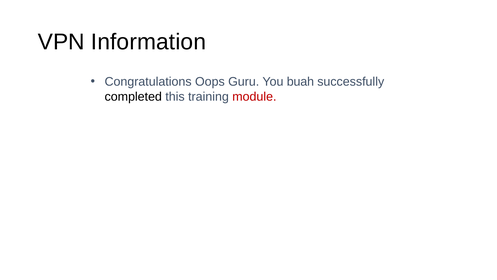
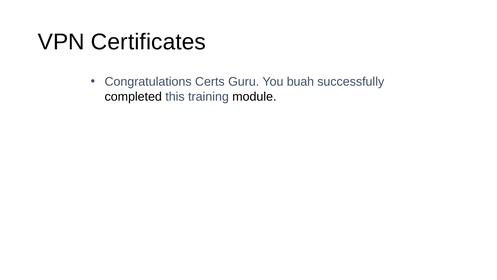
Information: Information -> Certificates (149, 42)
Oops: Oops -> Certs (210, 82)
module colour: red -> black (254, 96)
